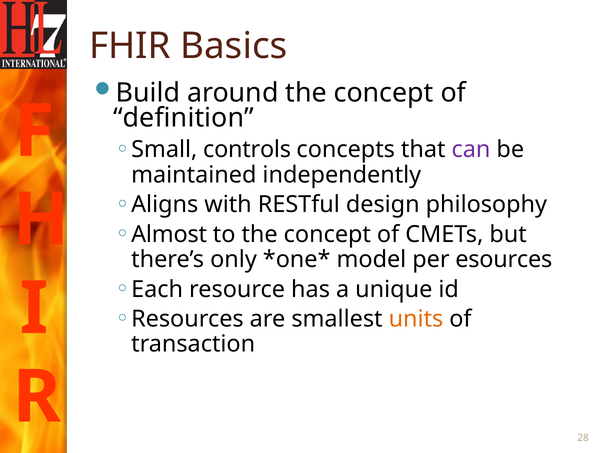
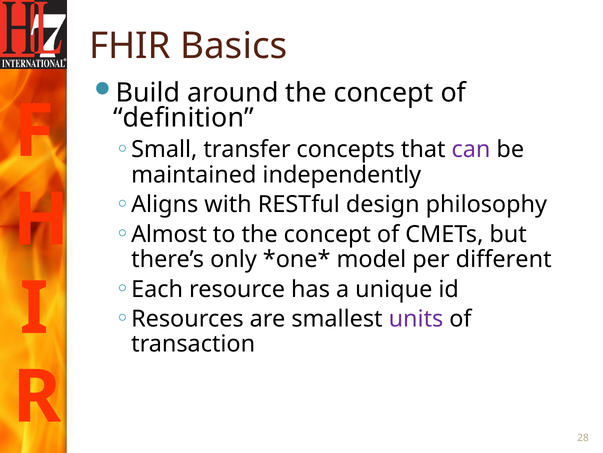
controls: controls -> transfer (247, 149)
esources: esources -> different (504, 259)
units colour: orange -> purple (416, 319)
